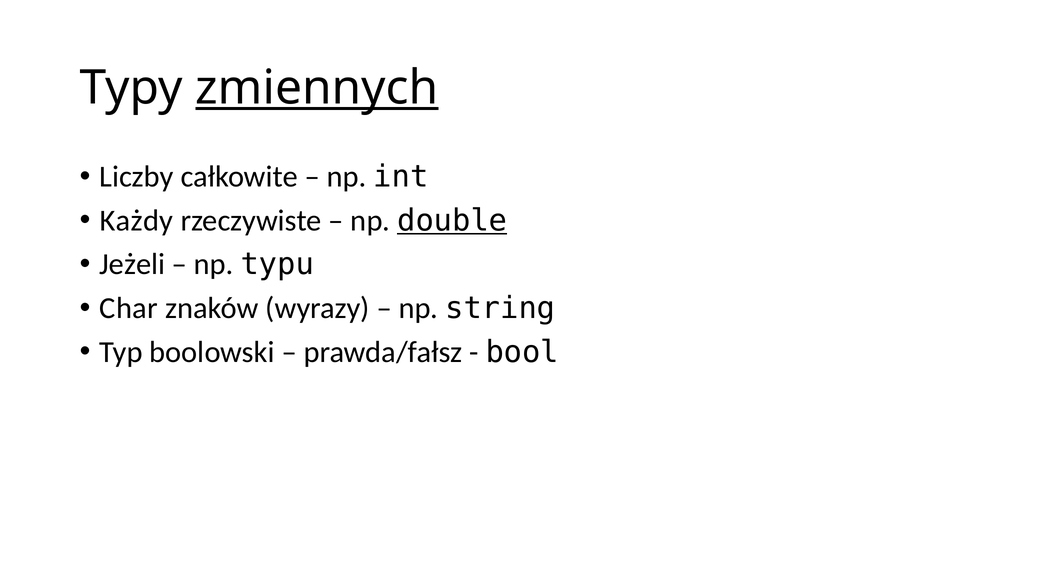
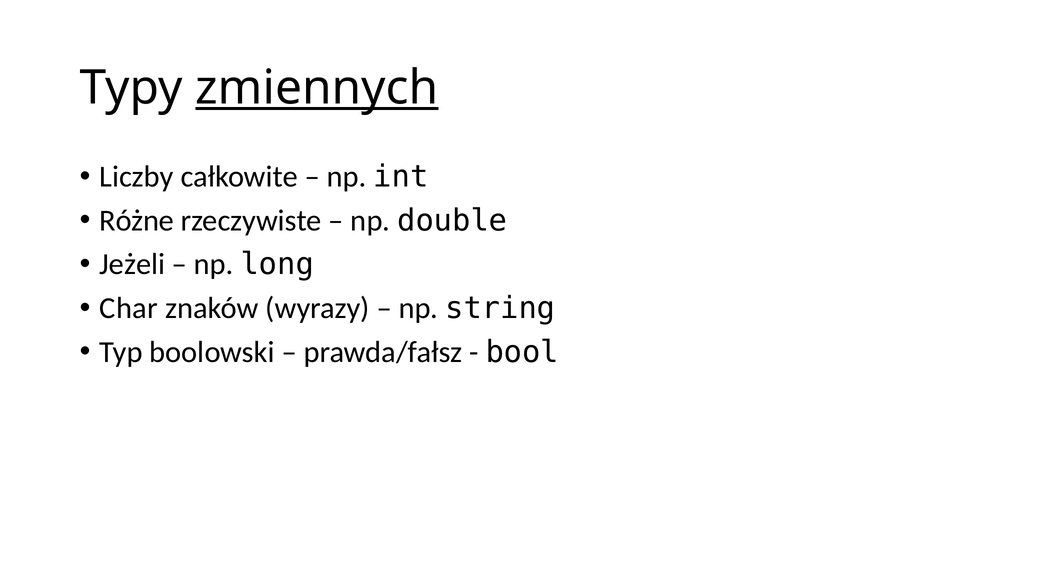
Każdy: Każdy -> Różne (137, 221)
double underline: present -> none (452, 221)
typu: typu -> long (277, 265)
